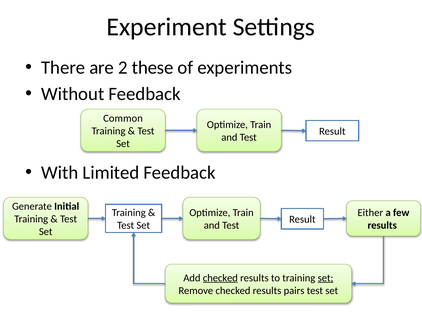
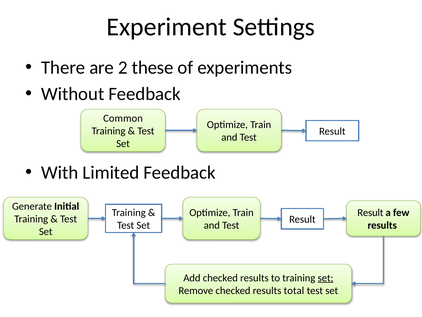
Either: Either -> Result (370, 212)
checked underline: present -> none (220, 277)
pairs: pairs -> total (294, 290)
